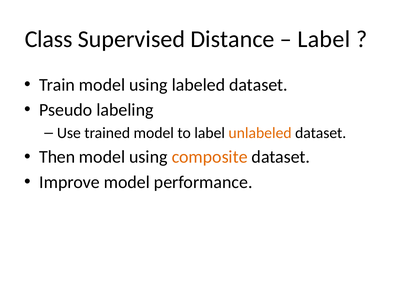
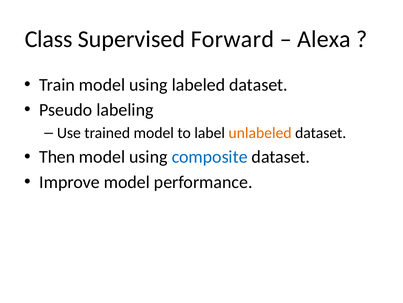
Distance: Distance -> Forward (232, 39)
Label: Label -> Alexa (324, 39)
composite colour: orange -> blue (210, 157)
